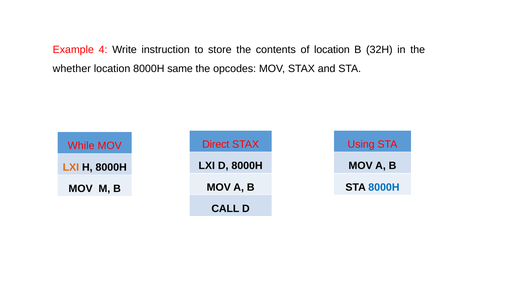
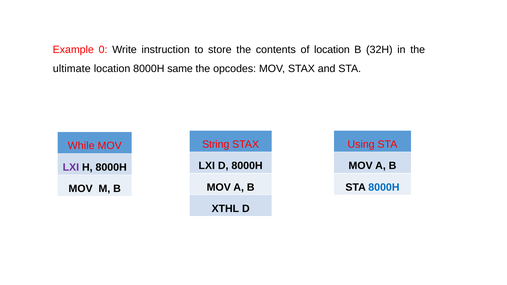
4: 4 -> 0 (103, 50)
whether: whether -> ultimate (72, 69)
Direct: Direct -> String (216, 144)
LXI colour: orange -> purple (71, 167)
CALL: CALL -> XTHL (225, 209)
